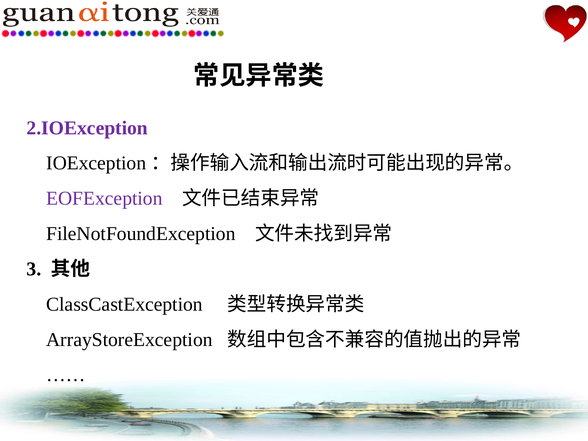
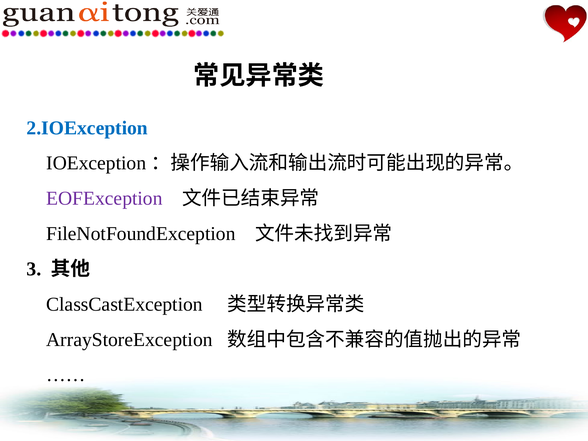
2.IOException colour: purple -> blue (87, 128)
